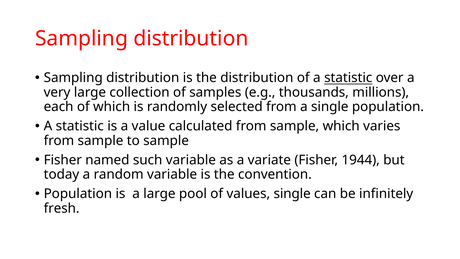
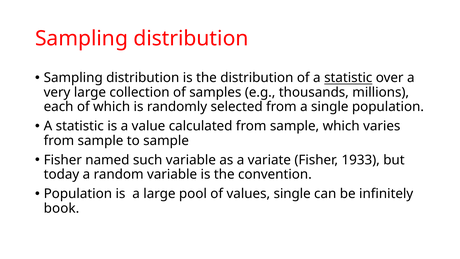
1944: 1944 -> 1933 (361, 160)
fresh: fresh -> book (62, 208)
